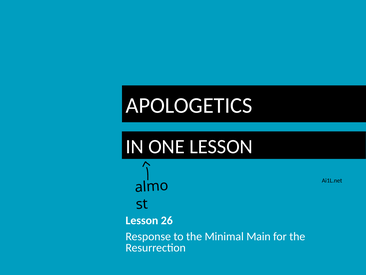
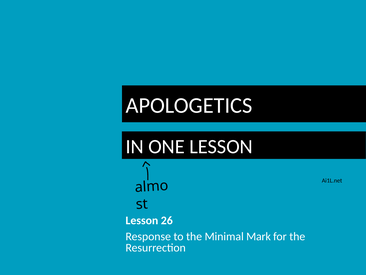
Main: Main -> Mark (259, 236)
